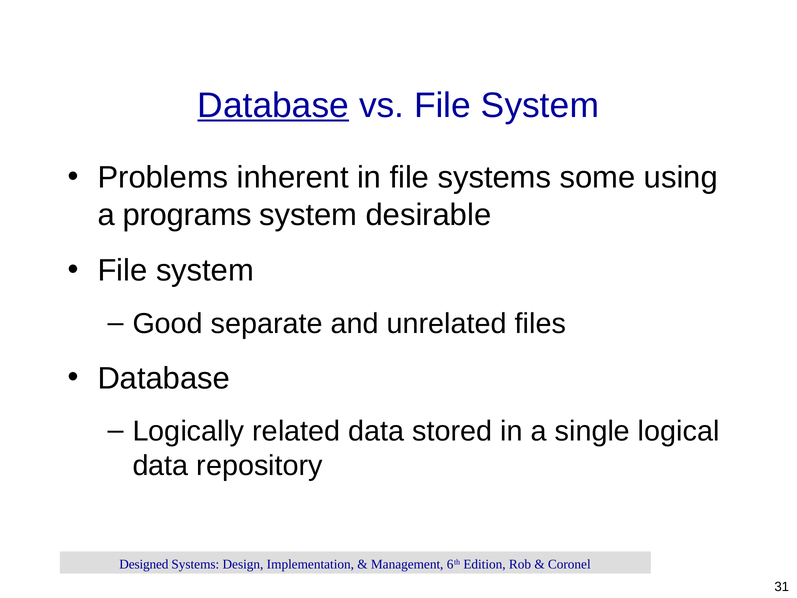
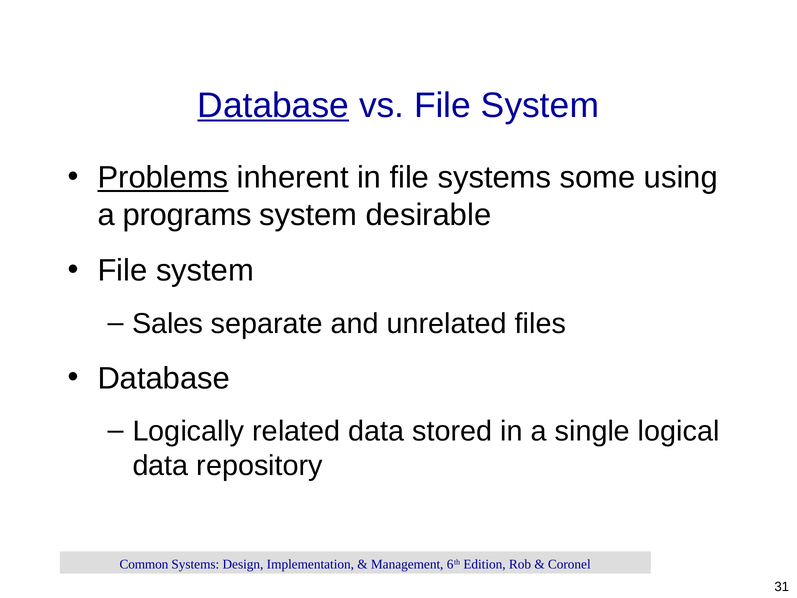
Problems underline: none -> present (163, 178)
Good: Good -> Sales (168, 324)
Designed: Designed -> Common (144, 564)
